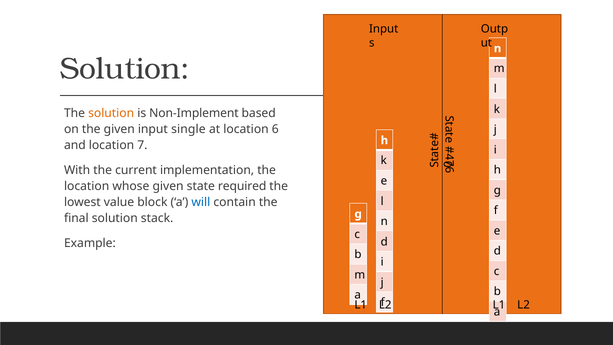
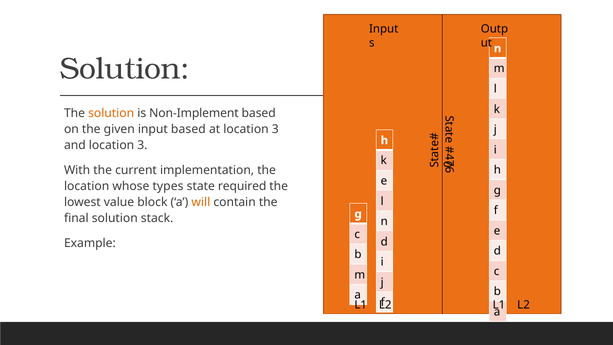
input single: single -> based (188, 129)
at location 6: 6 -> 3 (275, 129)
and location 7: 7 -> 3 (142, 145)
whose given: given -> types (168, 186)
will colour: blue -> orange (201, 202)
